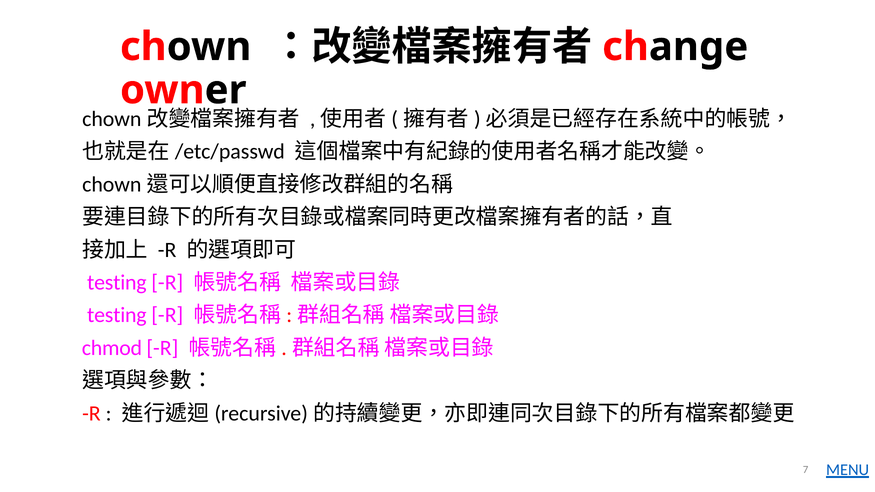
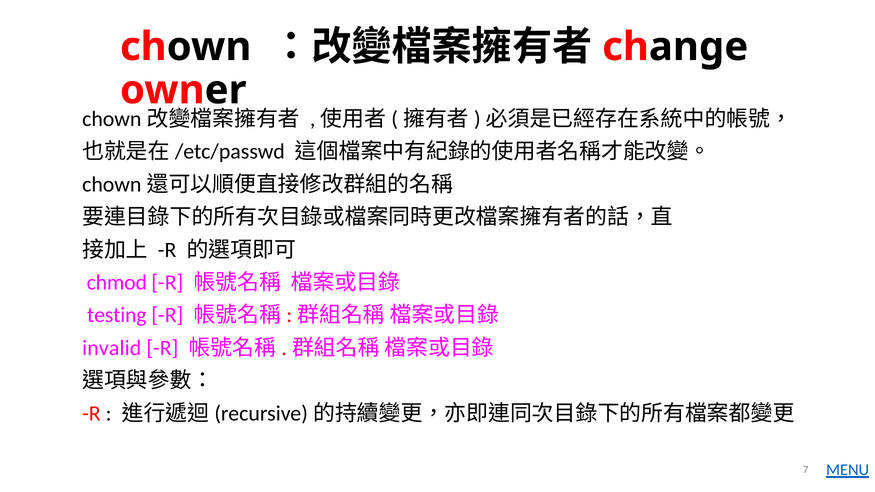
testing: testing -> chmod (117, 283)
chmod: chmod -> invalid (112, 348)
